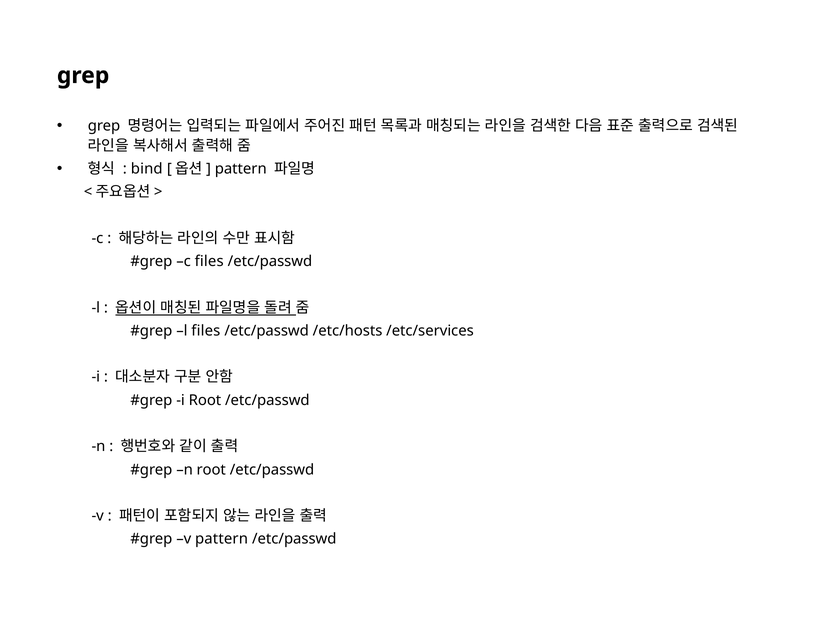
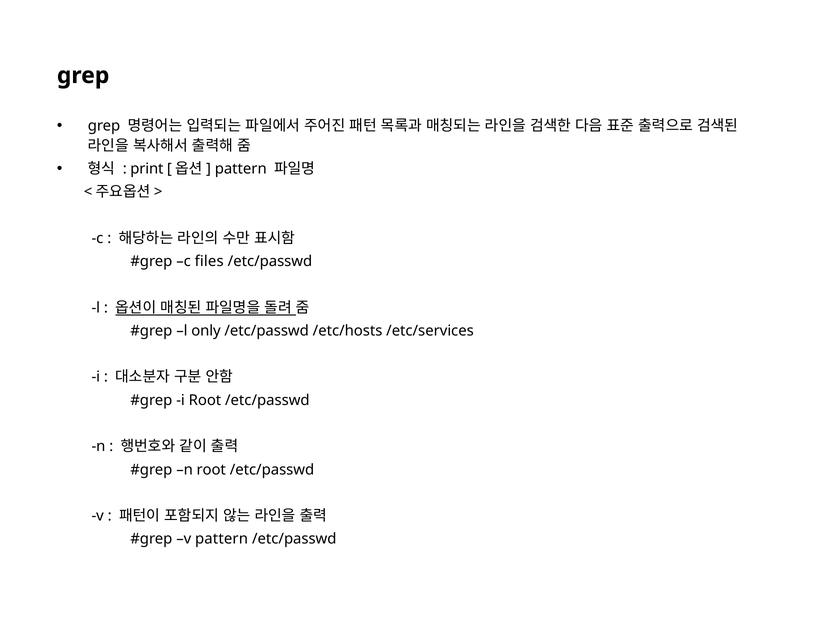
bind: bind -> print (147, 169)
l files: files -> only (206, 331)
